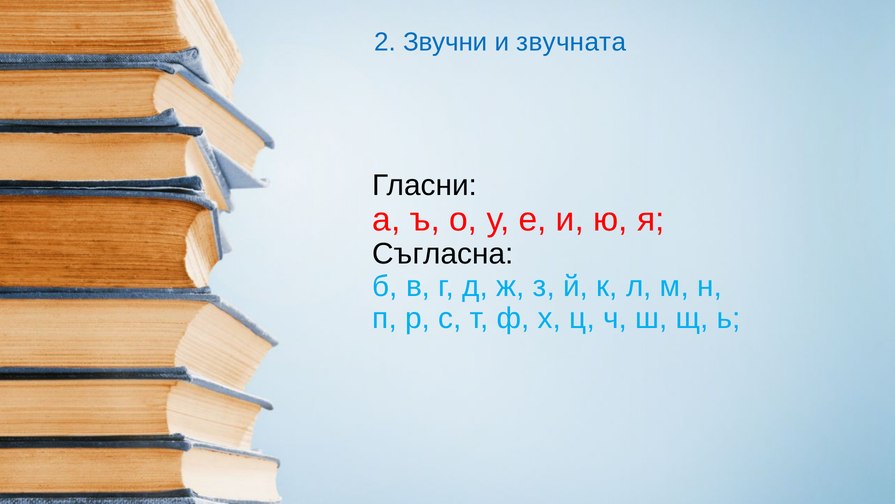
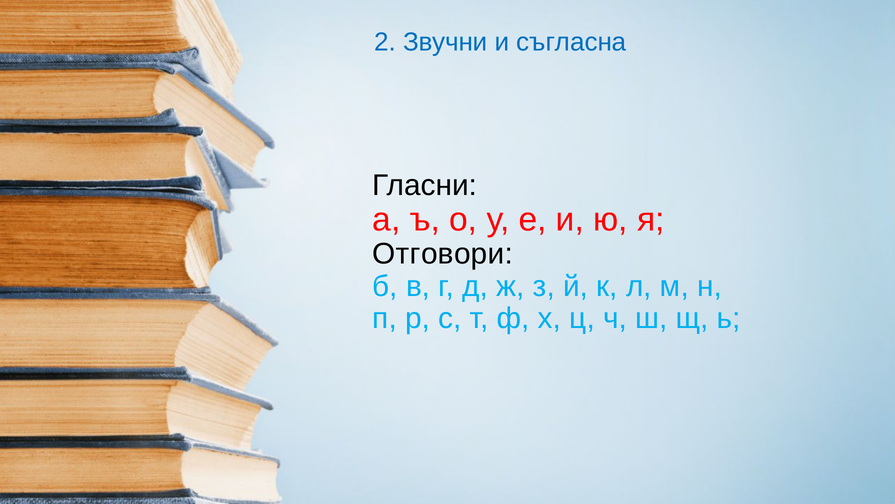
звучната: звучната -> съгласна (571, 42)
Съгласна: Съгласна -> Отговори (443, 254)
